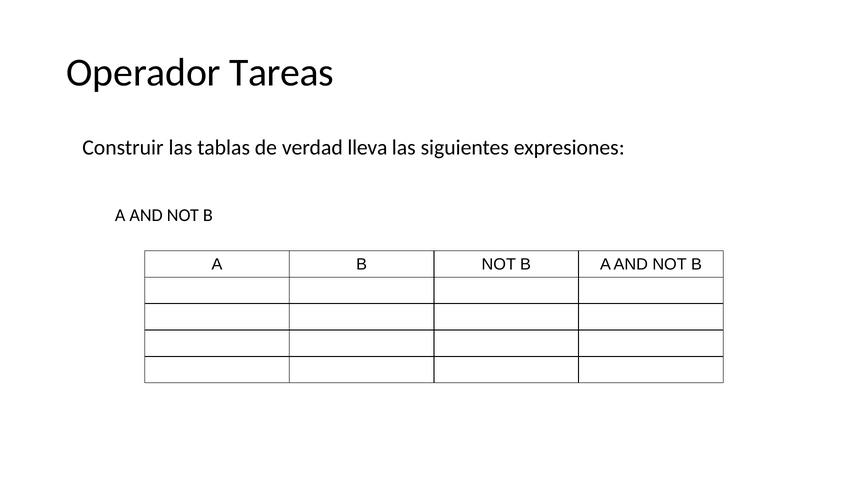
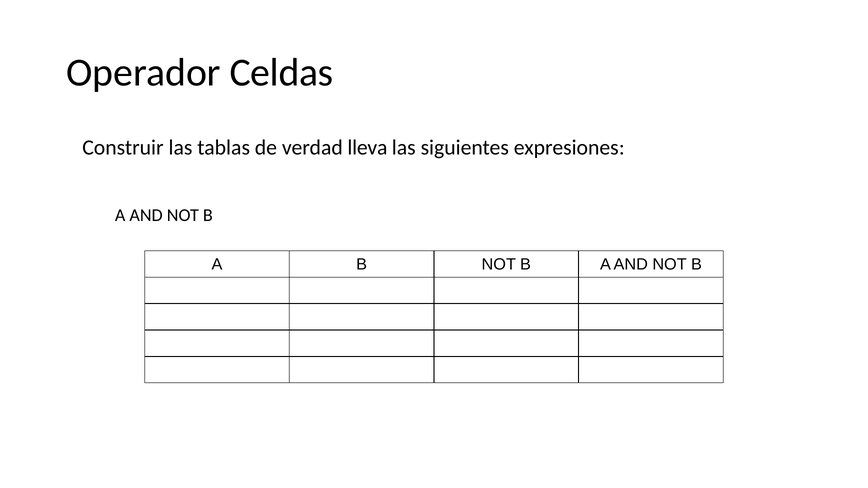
Tareas: Tareas -> Celdas (281, 73)
